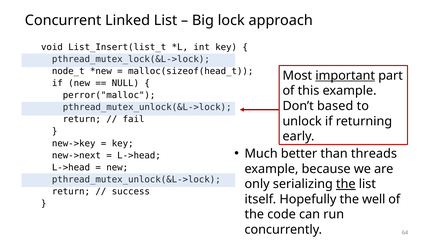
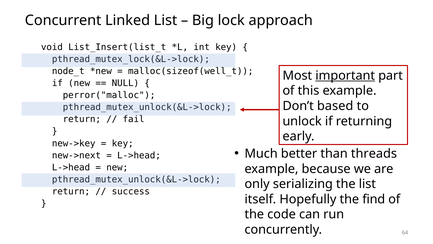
malloc(sizeof(head_t: malloc(sizeof(head_t -> malloc(sizeof(well_t (191, 71)
the underline: present -> none (346, 184)
well: well -> find (374, 199)
